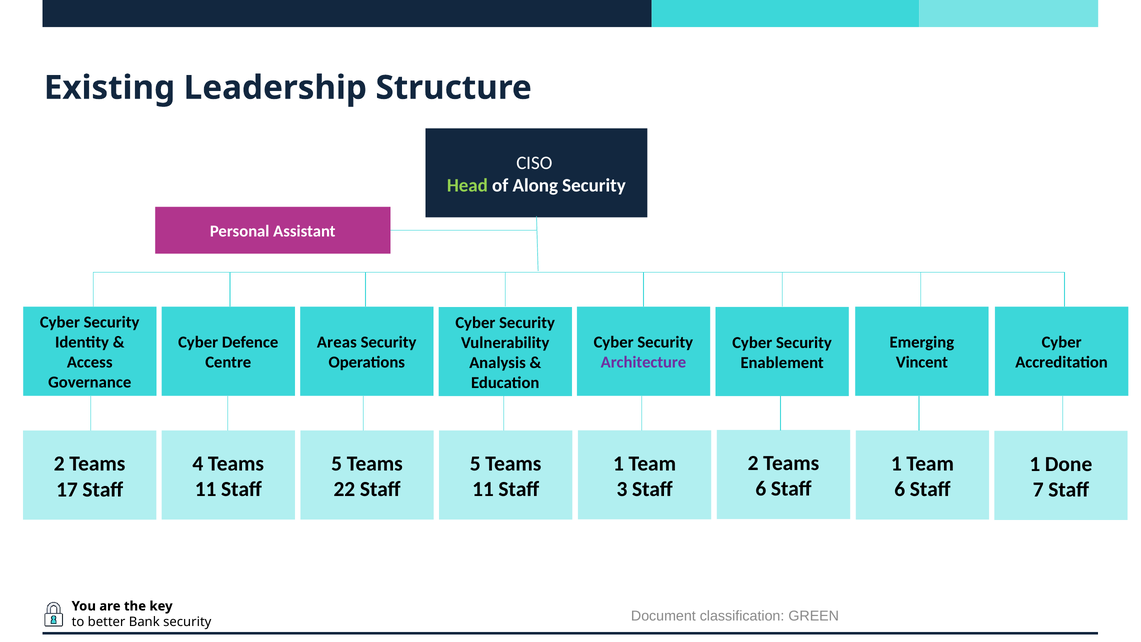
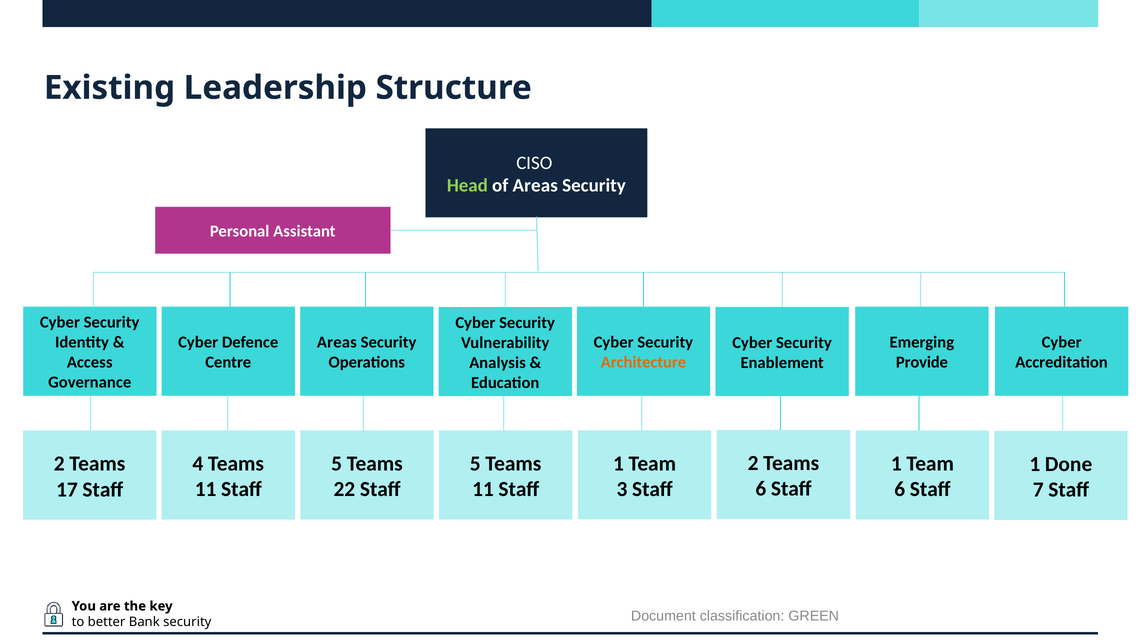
of Along: Along -> Areas (535, 185)
Architecture colour: purple -> orange (643, 362)
Vincent: Vincent -> Provide (922, 362)
